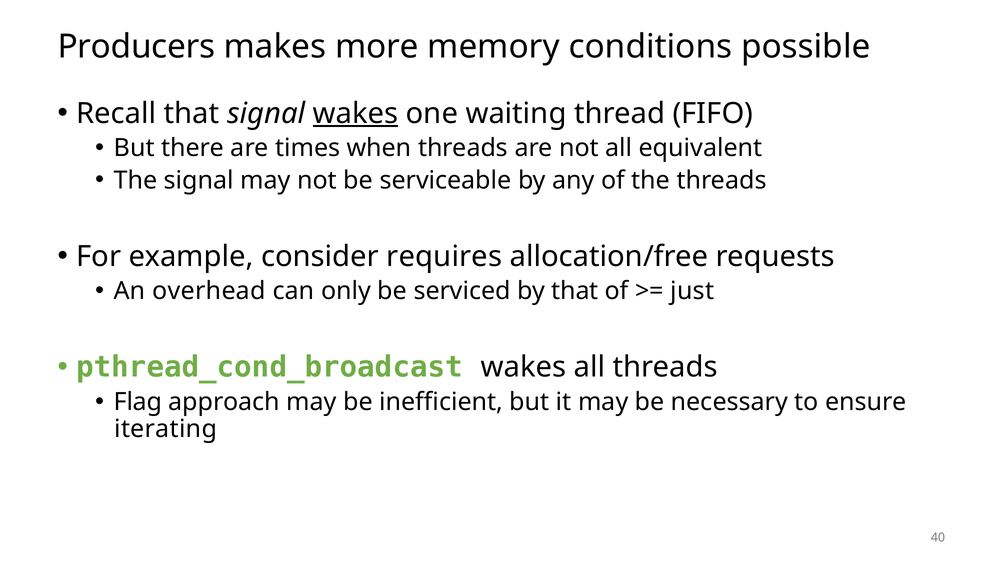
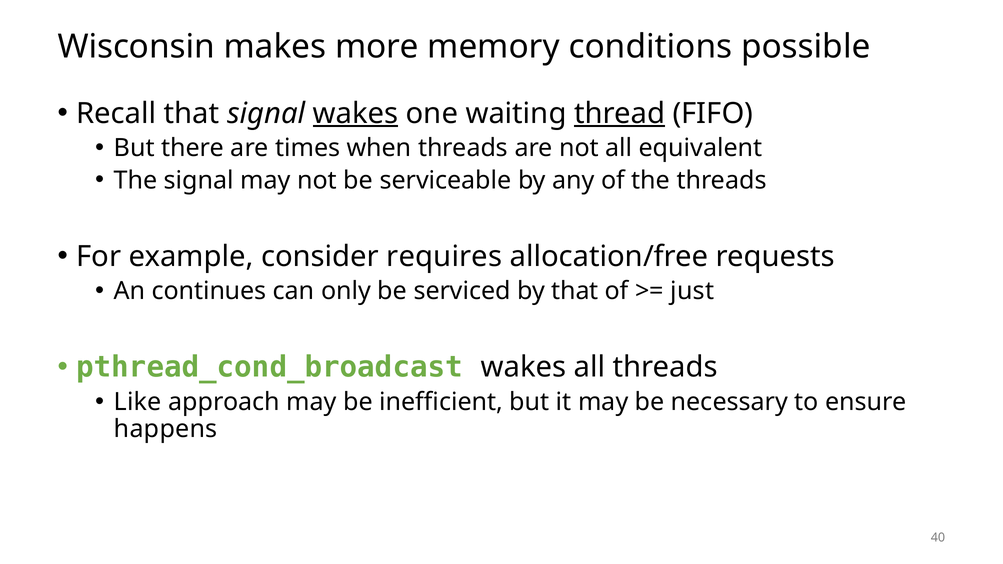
Producers: Producers -> Wisconsin (136, 47)
thread underline: none -> present (620, 113)
overhead: overhead -> continues (209, 291)
Flag: Flag -> Like (138, 402)
iterating: iterating -> happens (166, 429)
